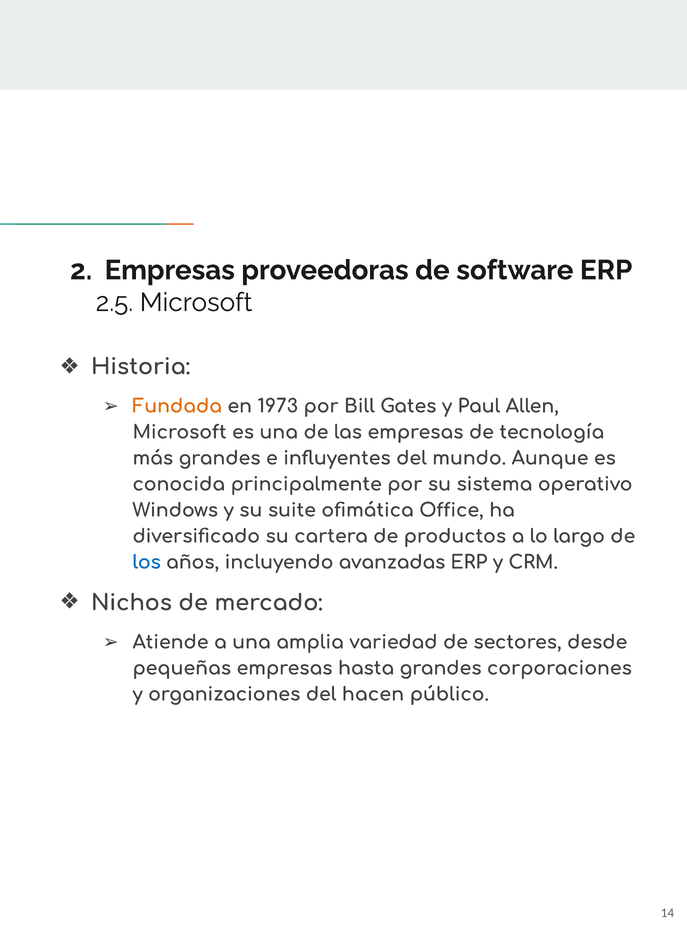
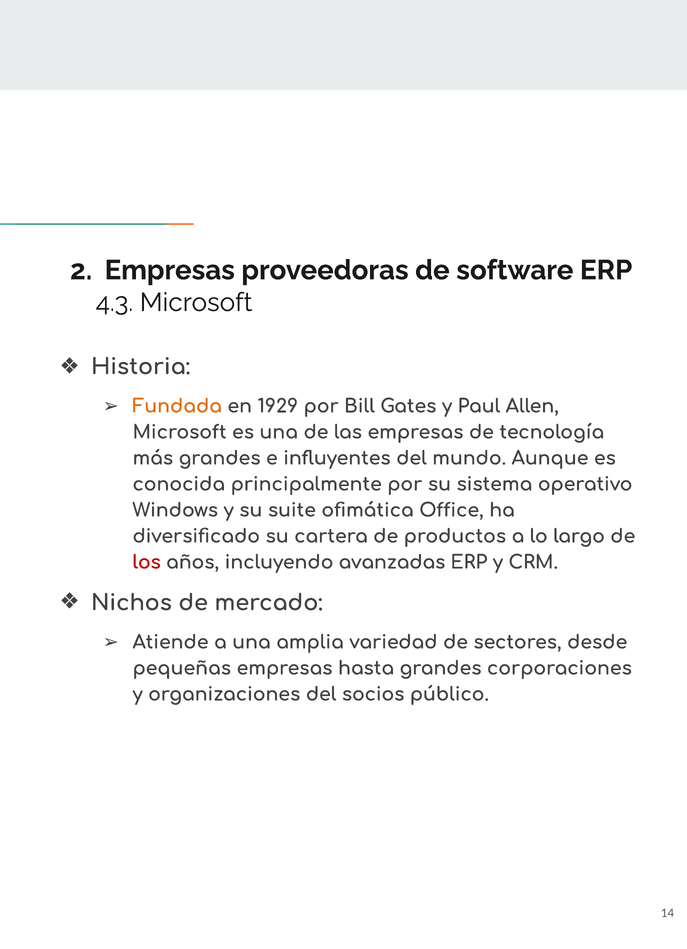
2.5: 2.5 -> 4.3 (114, 302)
1973: 1973 -> 1929 (278, 406)
los colour: blue -> red (147, 562)
hacen: hacen -> socios (373, 694)
